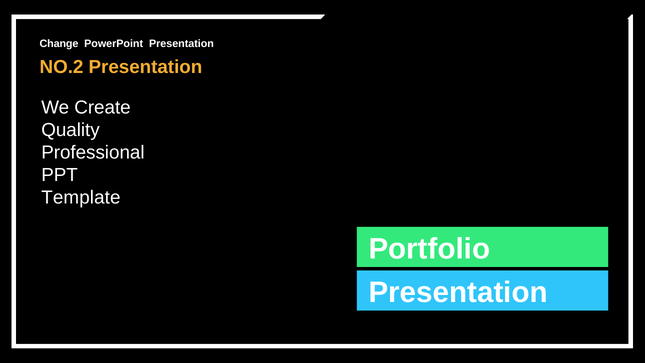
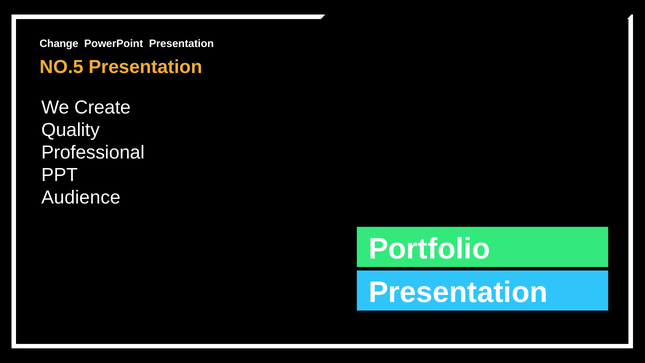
NO.2: NO.2 -> NO.5 (62, 67)
Template: Template -> Audience (81, 198)
